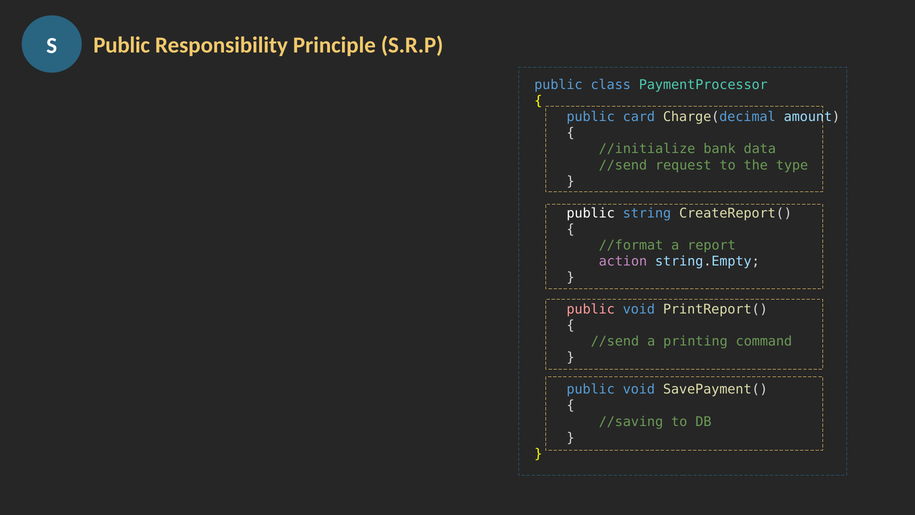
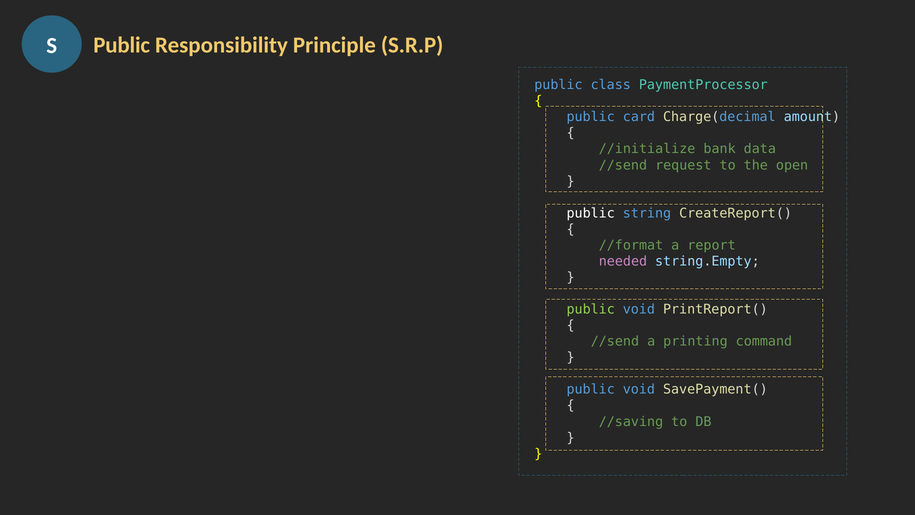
type: type -> open (792, 165)
action: action -> needed (623, 261)
public colour: pink -> light green (591, 310)
